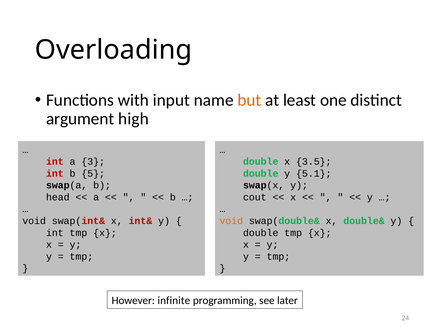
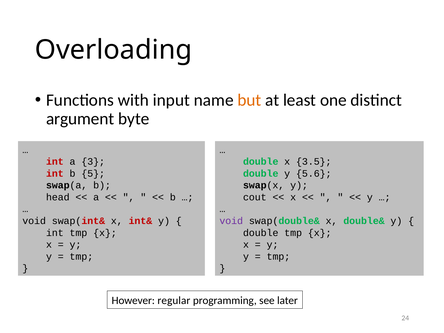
high: high -> byte (134, 119)
5.1: 5.1 -> 5.6 (314, 174)
void colour: orange -> purple (231, 221)
infinite: infinite -> regular (174, 301)
